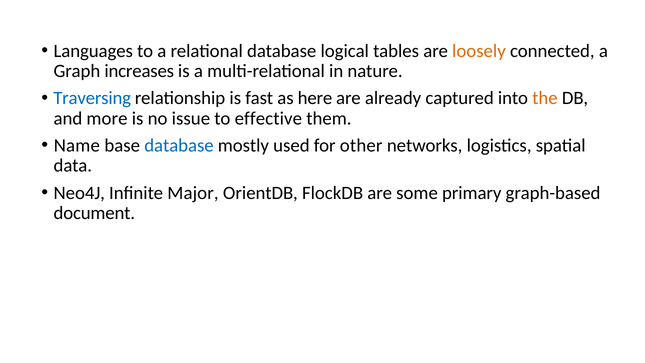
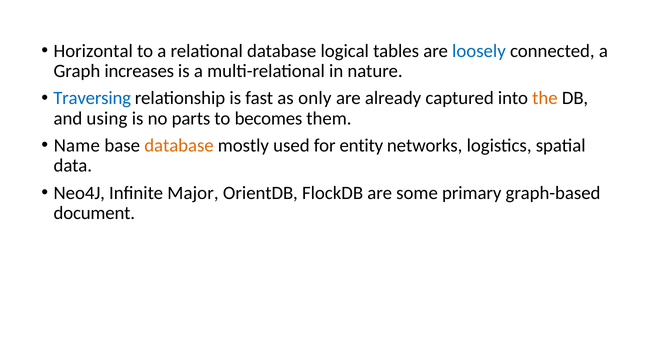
Languages: Languages -> Horizontal (93, 51)
loosely colour: orange -> blue (479, 51)
here: here -> only (315, 98)
more: more -> using (107, 118)
issue: issue -> parts (191, 118)
effective: effective -> becomes (268, 118)
database colour: blue -> orange (179, 145)
other: other -> entity (361, 145)
